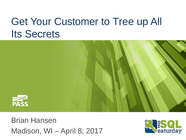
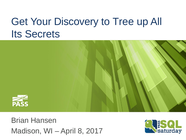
Customer: Customer -> Discovery (76, 22)
